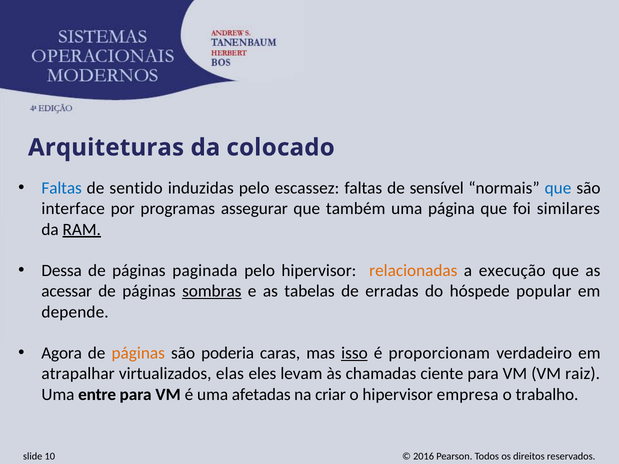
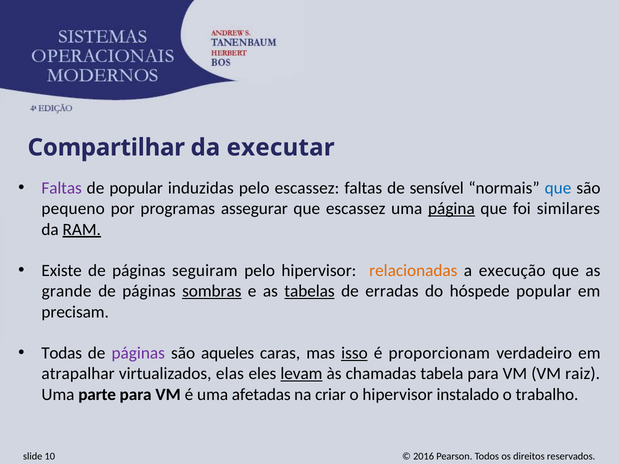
Arquiteturas: Arquiteturas -> Compartilhar (106, 148)
colocado: colocado -> executar (281, 148)
Faltas colour: blue -> purple (62, 188)
de sentido: sentido -> popular (136, 188)
interface: interface -> pequeno (73, 209)
que também: também -> escassez (356, 209)
página underline: none -> present (451, 209)
Dessa: Dessa -> Existe (62, 271)
paginada: paginada -> seguiram (205, 271)
acessar: acessar -> grande (67, 291)
tabelas underline: none -> present (310, 291)
depende: depende -> precisam (75, 312)
Agora: Agora -> Todas (62, 353)
páginas colour: orange -> purple (138, 353)
poderia: poderia -> aqueles (228, 353)
levam underline: none -> present (301, 374)
ciente: ciente -> tabela (442, 374)
entre: entre -> parte (97, 395)
empresa: empresa -> instalado (468, 395)
